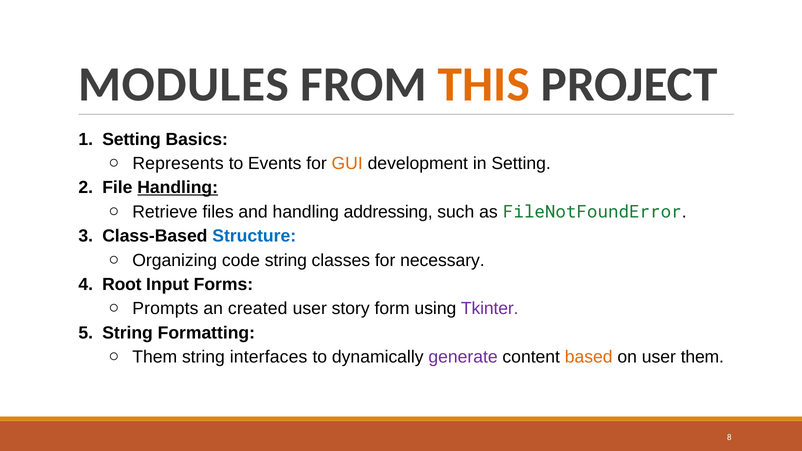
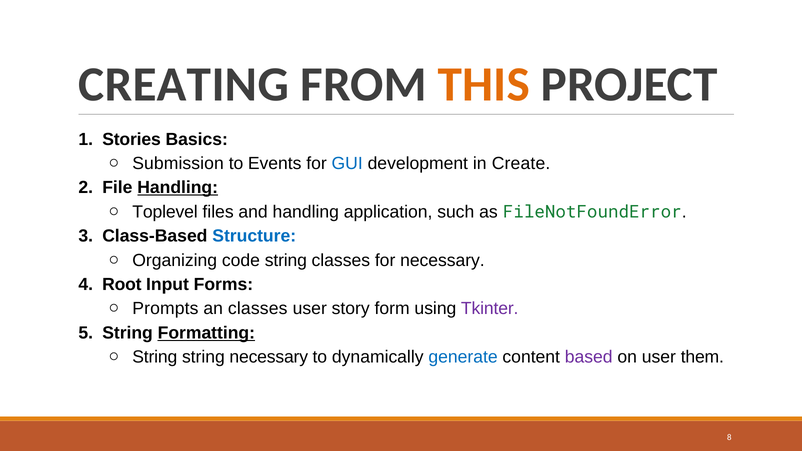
MODULES: MODULES -> CREATING (184, 84)
Setting: Setting -> Stories (132, 139)
Represents: Represents -> Submission (178, 164)
GUI colour: orange -> blue (347, 164)
in Setting: Setting -> Create (521, 164)
Retrieve: Retrieve -> Toplevel (165, 212)
addressing: addressing -> application (388, 212)
an created: created -> classes (258, 309)
Formatting underline: none -> present (206, 333)
Them: Them -> String (155, 357)
string interfaces: interfaces -> necessary (269, 357)
generate colour: purple -> blue (463, 357)
based colour: orange -> purple (589, 357)
